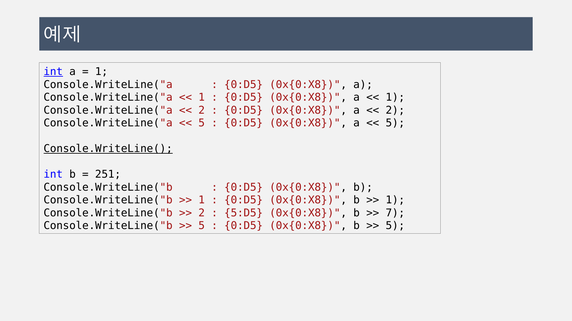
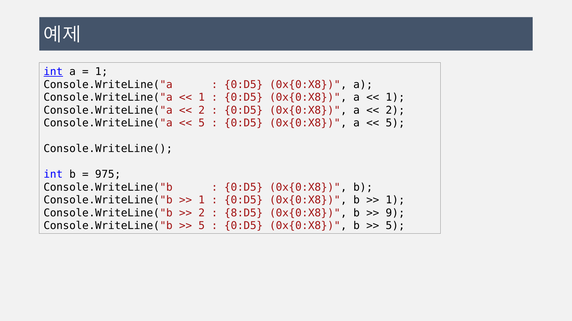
Console.WriteLine( underline: present -> none (108, 149)
251: 251 -> 975 (108, 175)
5:D5: 5:D5 -> 8:D5 (244, 213)
7: 7 -> 9 (395, 213)
